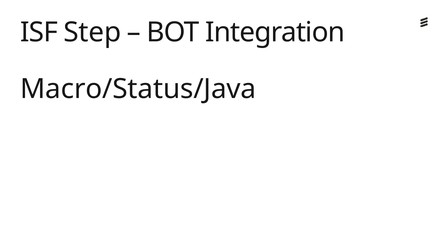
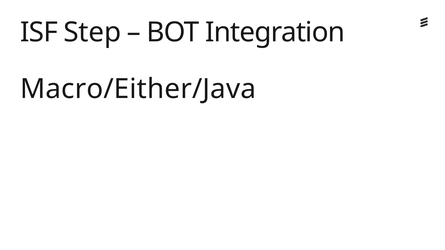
Macro/Status/Java: Macro/Status/Java -> Macro/Either/Java (138, 89)
